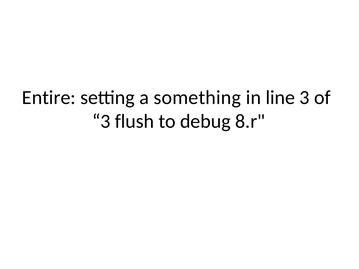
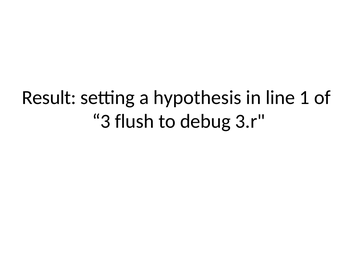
Entire: Entire -> Result (49, 98)
something: something -> hypothesis (197, 98)
line 3: 3 -> 1 (305, 98)
8.r: 8.r -> 3.r (250, 121)
